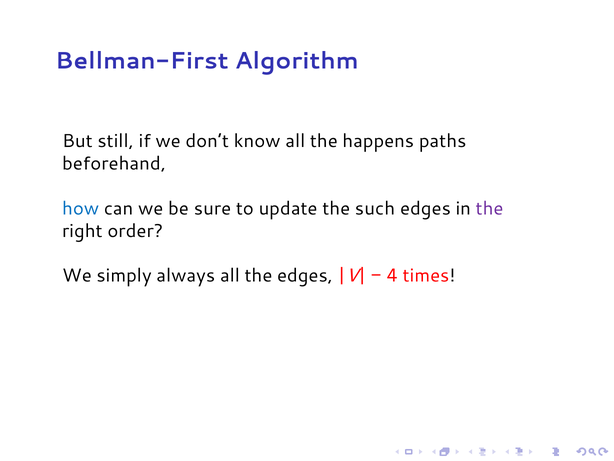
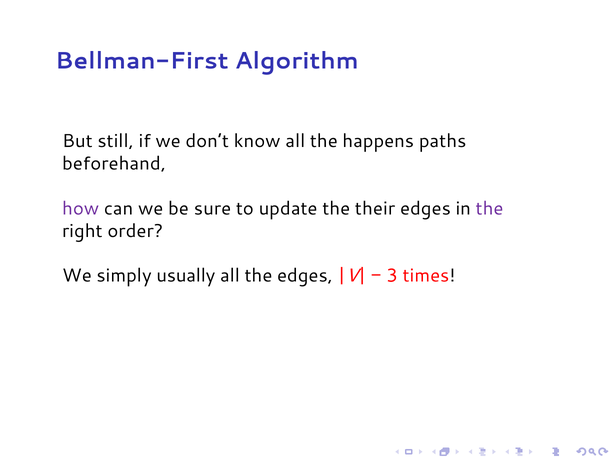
how colour: blue -> purple (81, 208)
such: such -> their (375, 208)
always: always -> usually (186, 275)
4: 4 -> 3 (392, 275)
